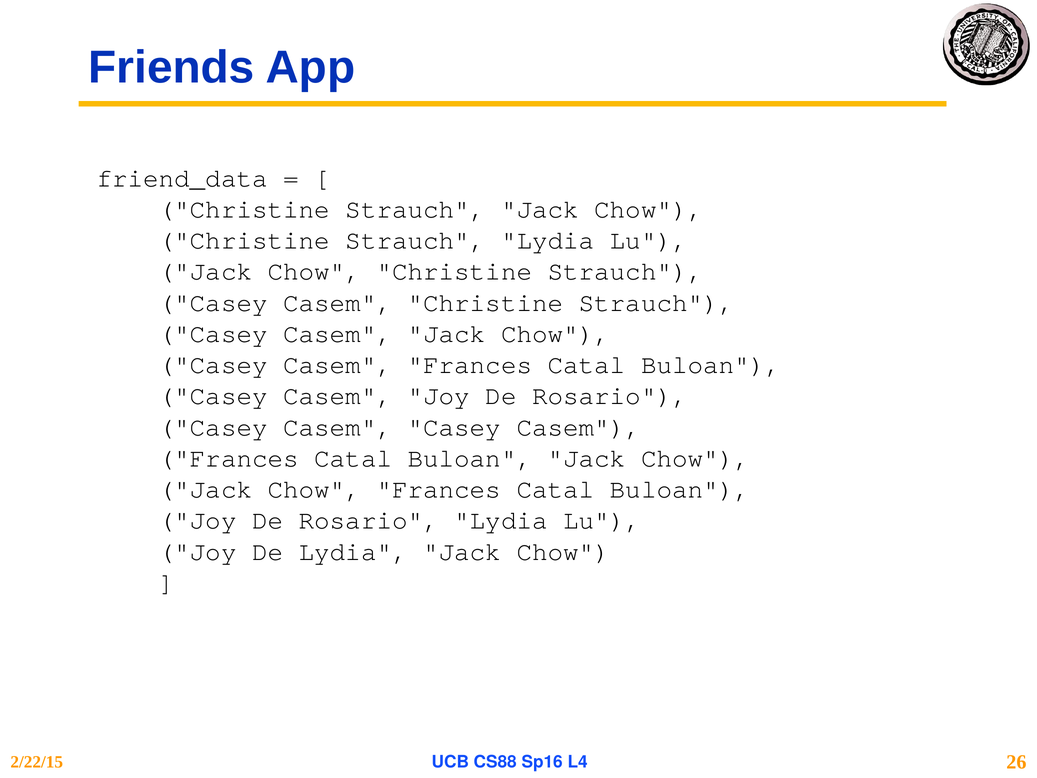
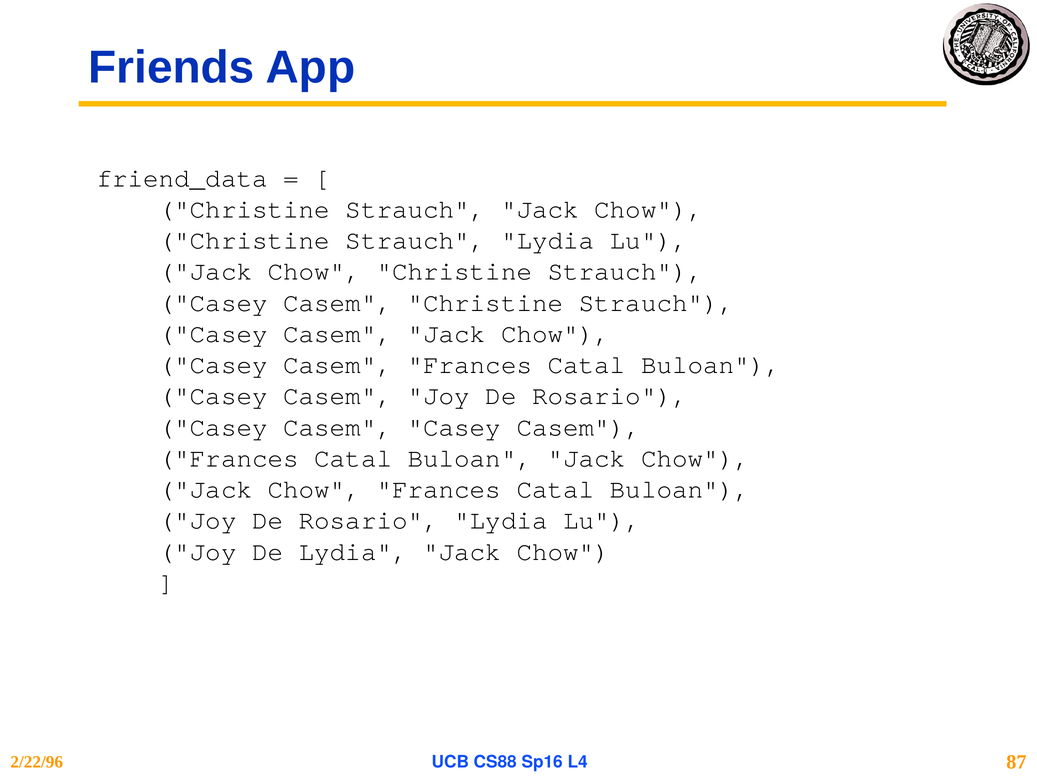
2/22/15: 2/22/15 -> 2/22/96 (37, 762)
26: 26 -> 87 (1016, 762)
